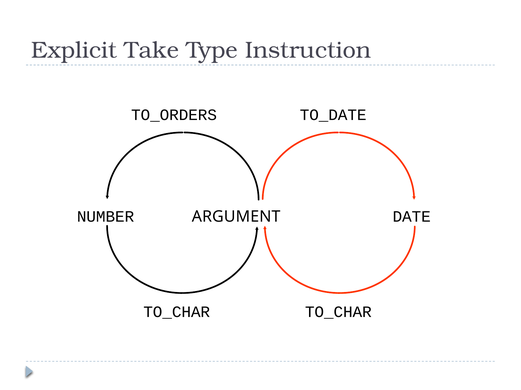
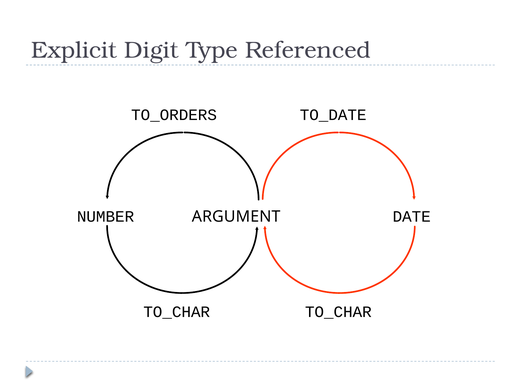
Take: Take -> Digit (151, 50)
Instruction: Instruction -> Referenced (308, 50)
